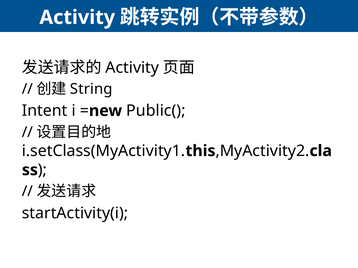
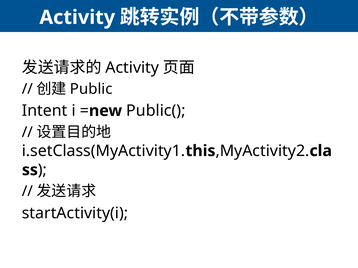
String: String -> Public (91, 89)
